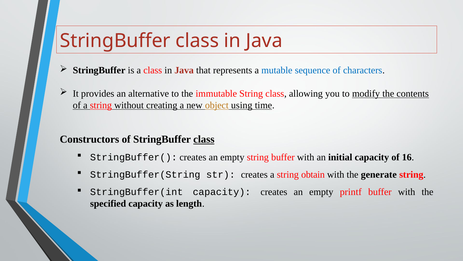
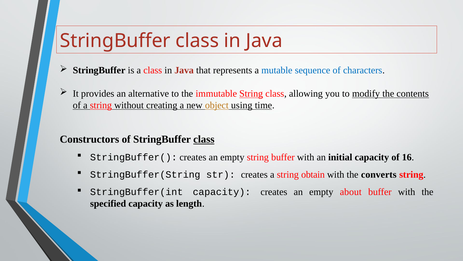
String underline: none -> present (251, 93)
generate: generate -> converts (379, 174)
printf: printf -> about (351, 192)
